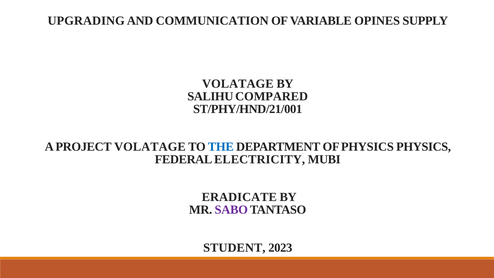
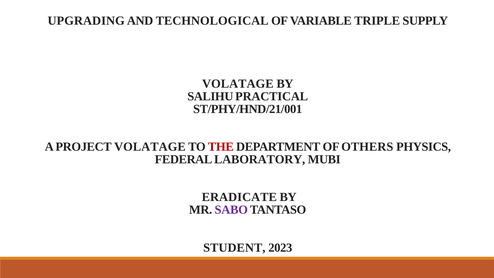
COMMUNICATION: COMMUNICATION -> TECHNOLOGICAL (212, 21)
OPINES: OPINES -> TRIPLE (377, 21)
COMPARED: COMPARED -> PRACTICAL (272, 96)
THE colour: blue -> red (221, 147)
OF PHYSICS: PHYSICS -> OTHERS (367, 147)
ELECTRICITY: ELECTRICITY -> LABORATORY (260, 159)
